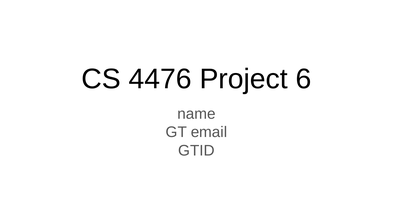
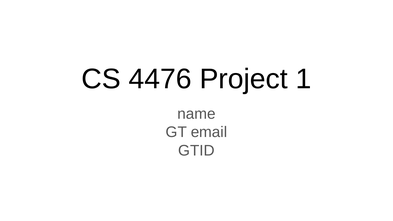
6: 6 -> 1 (303, 79)
